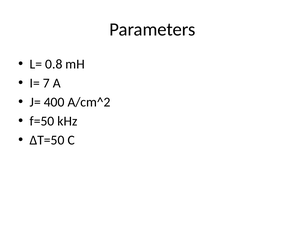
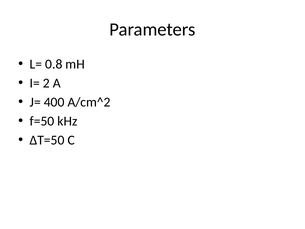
7: 7 -> 2 (46, 83)
